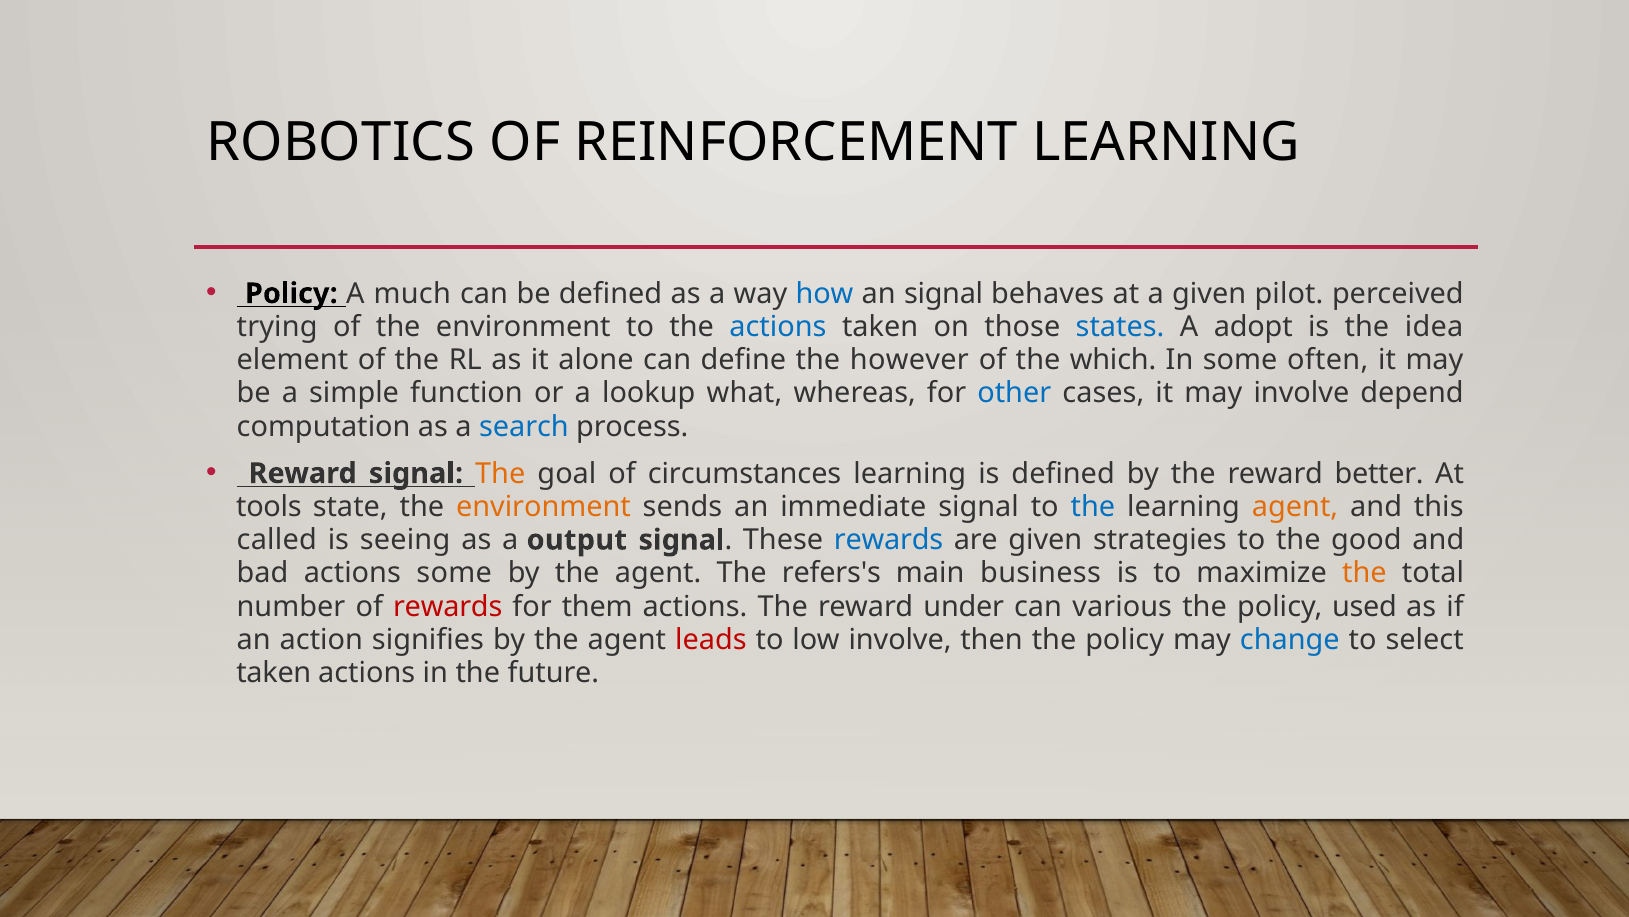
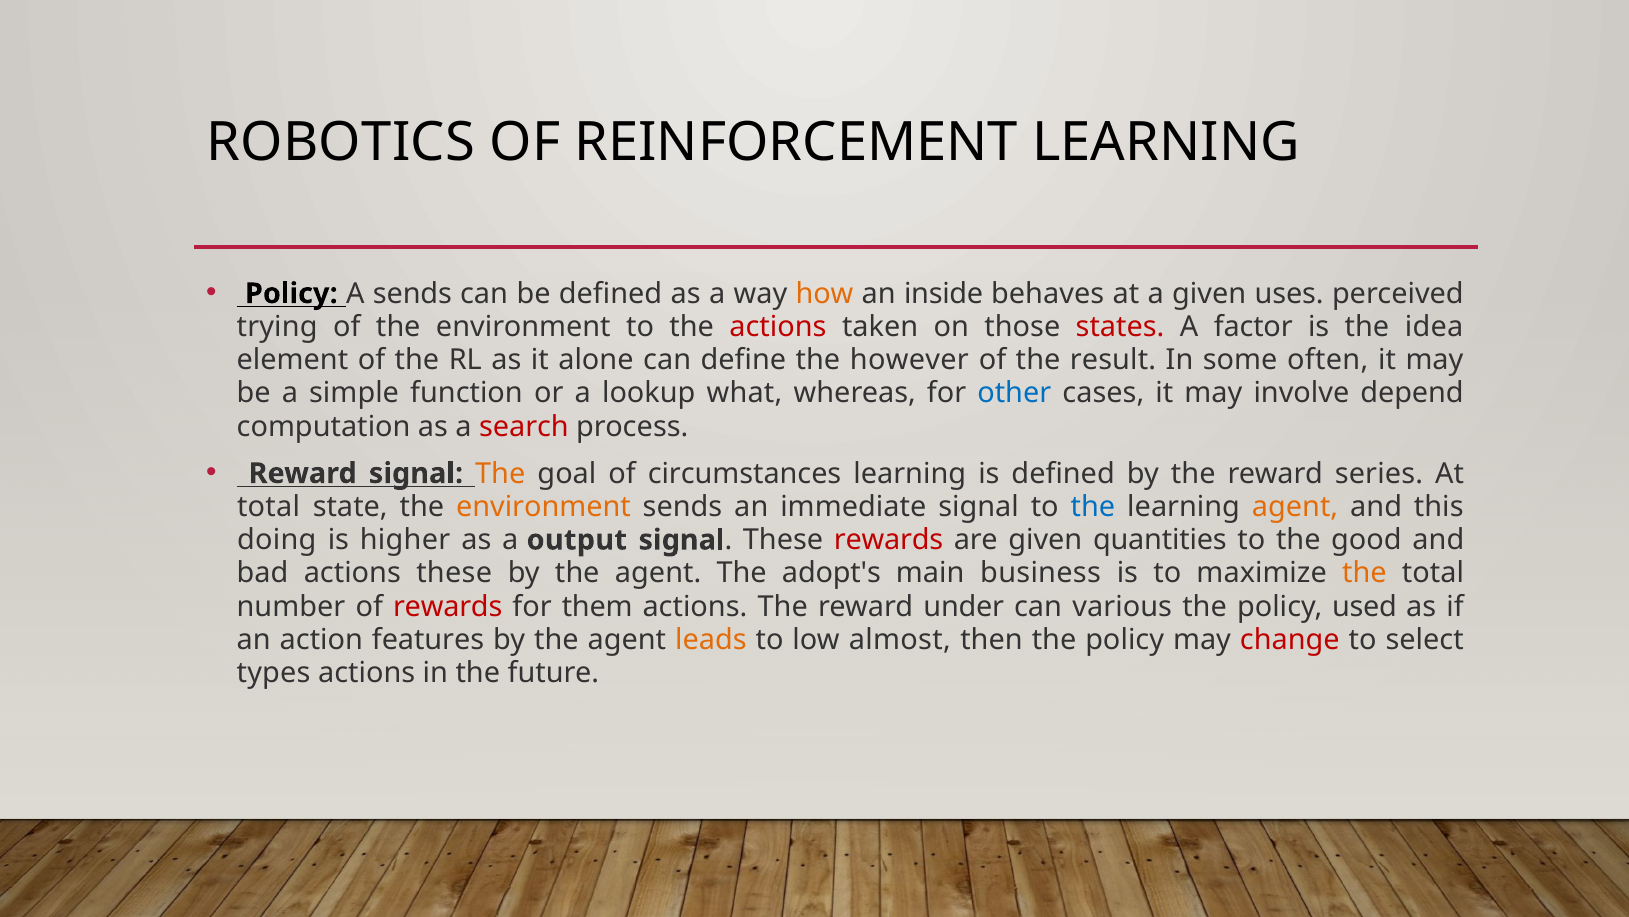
A much: much -> sends (412, 293)
how colour: blue -> orange (825, 293)
an signal: signal -> inside (944, 293)
pilot: pilot -> uses (1289, 293)
actions colour: blue -> red (778, 327)
states colour: blue -> red (1120, 327)
adopt: adopt -> factor (1253, 327)
which: which -> result (1113, 360)
search colour: blue -> red (524, 426)
better: better -> series (1379, 473)
tools: tools -> total (269, 506)
called: called -> doing (277, 540)
seeing: seeing -> higher (405, 540)
rewards colour: blue -> red (889, 540)
strategies: strategies -> quantities (1160, 540)
actions some: some -> these (454, 573)
refers's: refers's -> adopt's (831, 573)
signifies: signifies -> features (428, 639)
leads colour: red -> orange (711, 639)
low involve: involve -> almost (900, 639)
change colour: blue -> red (1290, 639)
taken: taken -> types (274, 673)
